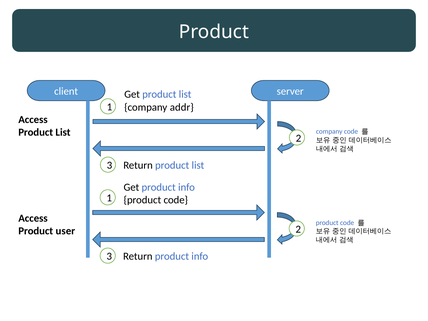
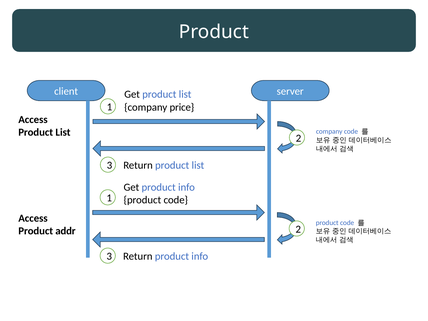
addr: addr -> price (182, 107)
user: user -> addr (65, 231)
